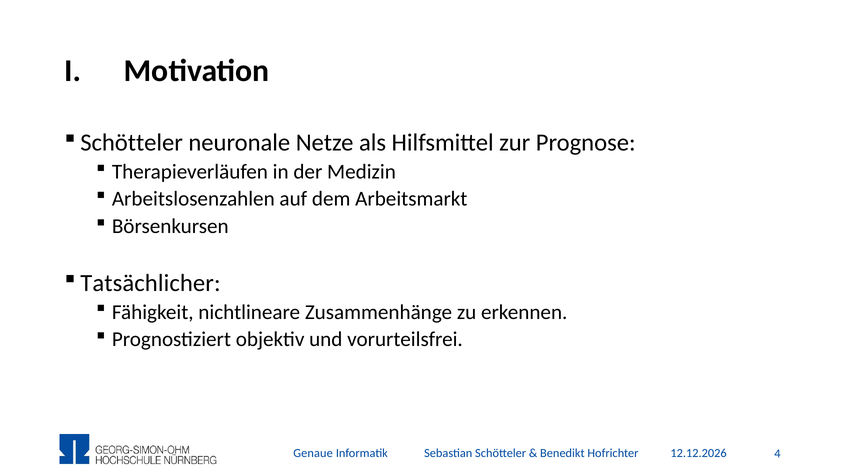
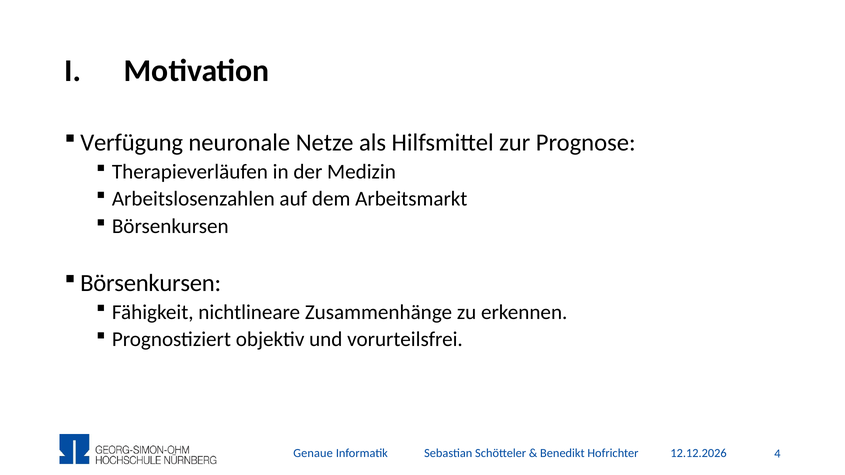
Schötteler: Schötteler -> Verfügung (132, 143)
Tatsächlicher: Tatsächlicher -> Börsenkursen (151, 283)
